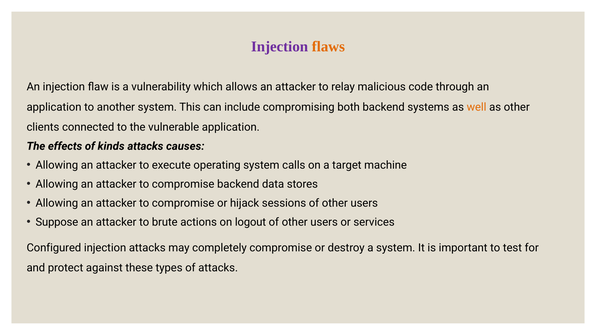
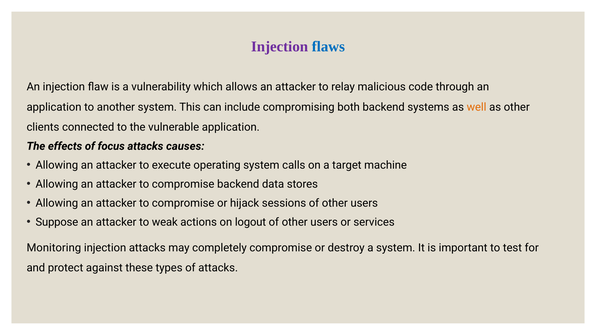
flaws colour: orange -> blue (328, 47)
kinds: kinds -> focus (111, 146)
brute: brute -> weak (165, 222)
Configured: Configured -> Monitoring (54, 248)
